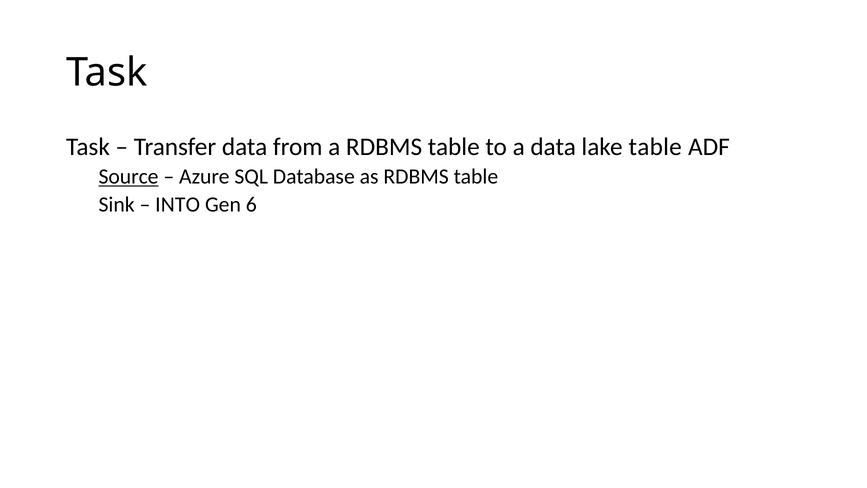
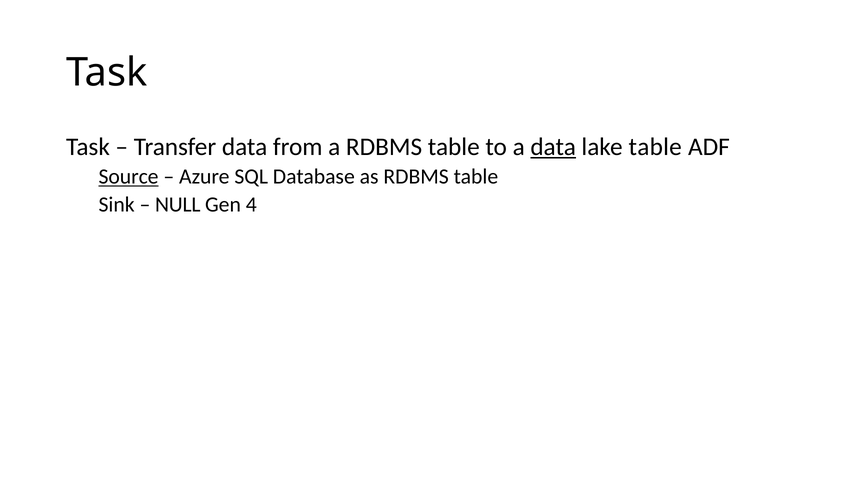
data underline: none -> present (553, 147)
INTO: INTO -> NULL (178, 204)
6: 6 -> 4 (251, 204)
